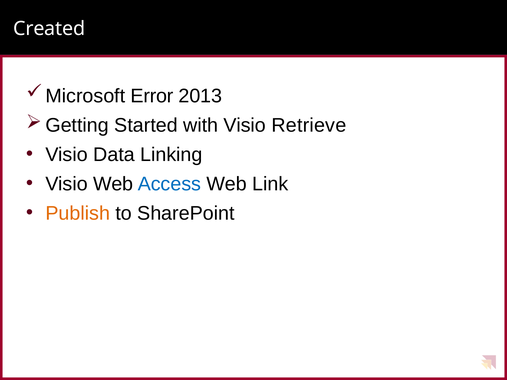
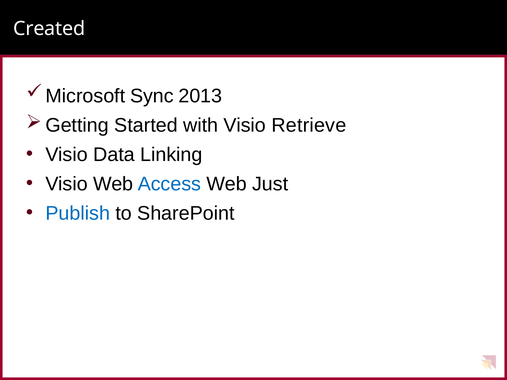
Error: Error -> Sync (152, 96)
Link: Link -> Just (270, 184)
Publish colour: orange -> blue (78, 213)
